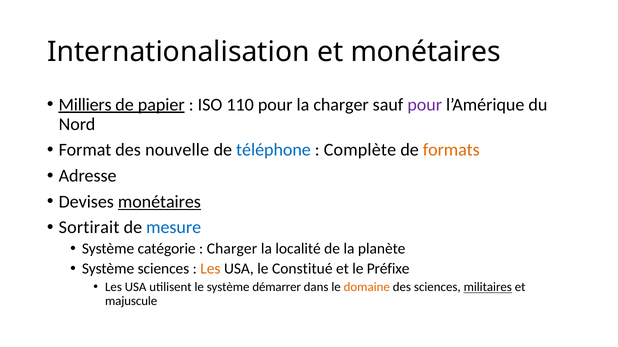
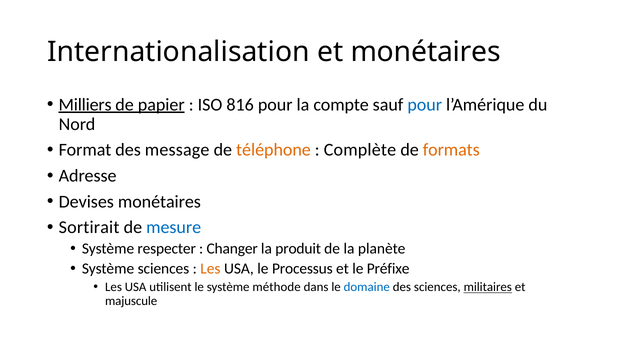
110: 110 -> 816 (240, 105)
la charger: charger -> compte (341, 105)
pour colour: purple -> blue (425, 105)
nouvelle: nouvelle -> message (177, 150)
téléphone colour: blue -> orange (273, 150)
monétaires underline: present -> none (159, 202)
catégorie: catégorie -> respecter (167, 249)
Charger: Charger -> Changer (232, 249)
localité: localité -> produit (298, 249)
Constitué: Constitué -> Processus (302, 269)
démarrer: démarrer -> méthode (277, 288)
domaine colour: orange -> blue (367, 288)
